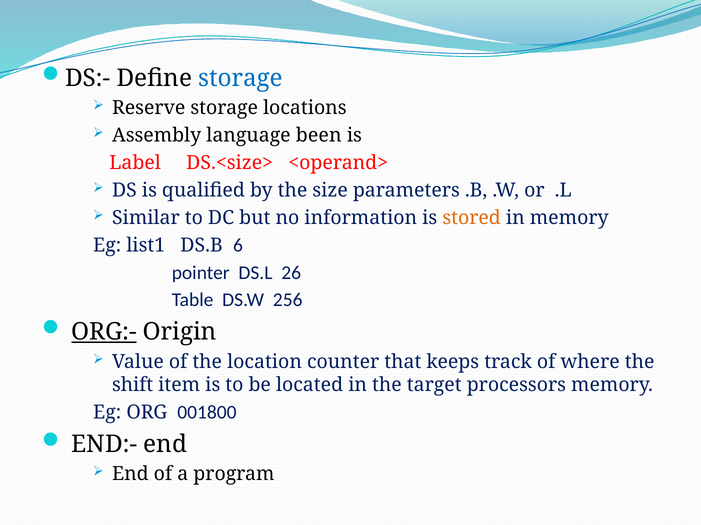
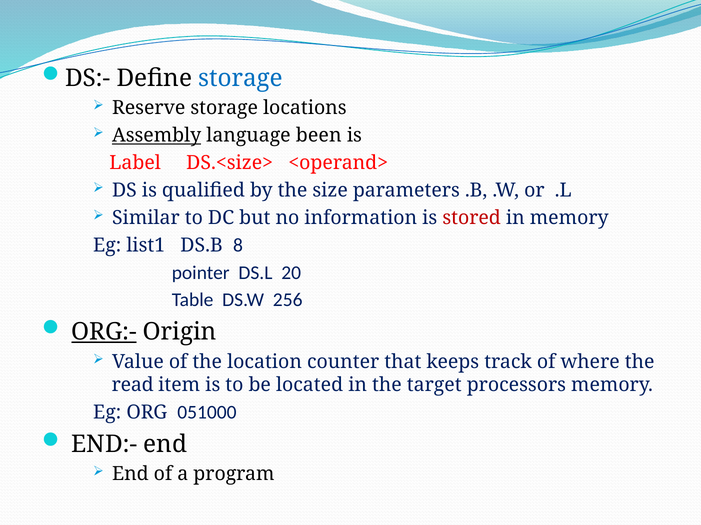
Assembly underline: none -> present (157, 136)
stored colour: orange -> red (472, 218)
6: 6 -> 8 (238, 246)
26: 26 -> 20 (291, 273)
shift: shift -> read (133, 386)
001800: 001800 -> 051000 (207, 413)
